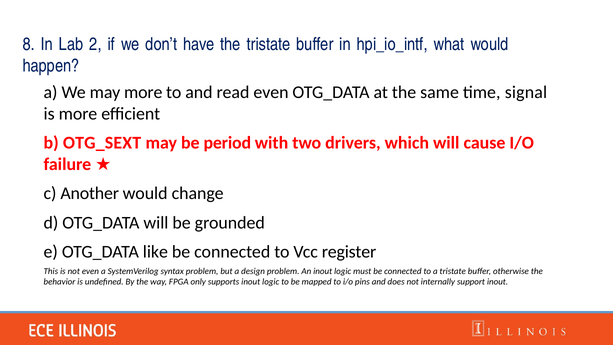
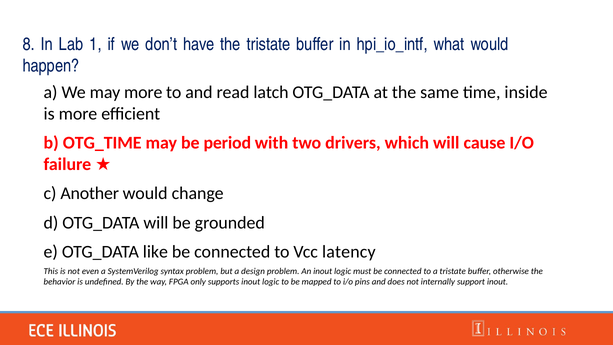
2: 2 -> 1 (96, 44)
read even: even -> latch (271, 92)
signal: signal -> inside (526, 92)
OTG_SEXT: OTG_SEXT -> OTG_TIME (102, 143)
register: register -> latency (349, 252)
